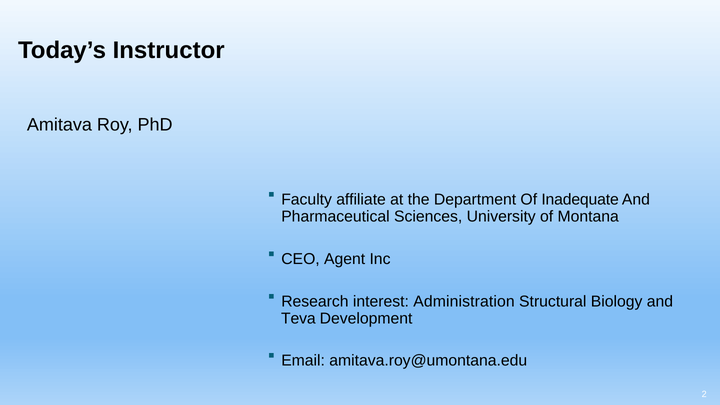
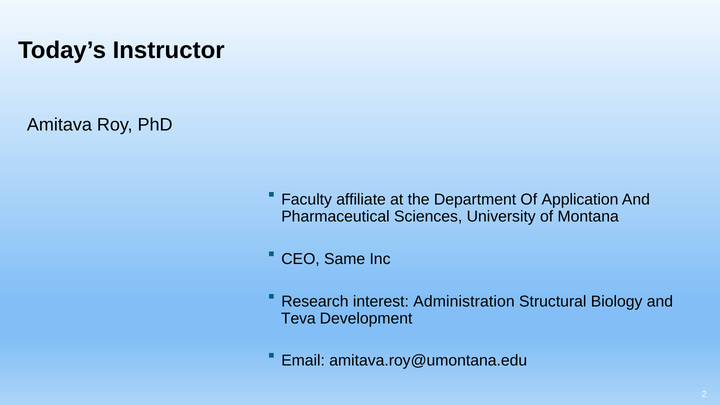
Inadequate: Inadequate -> Application (580, 200)
Agent: Agent -> Same (345, 259)
